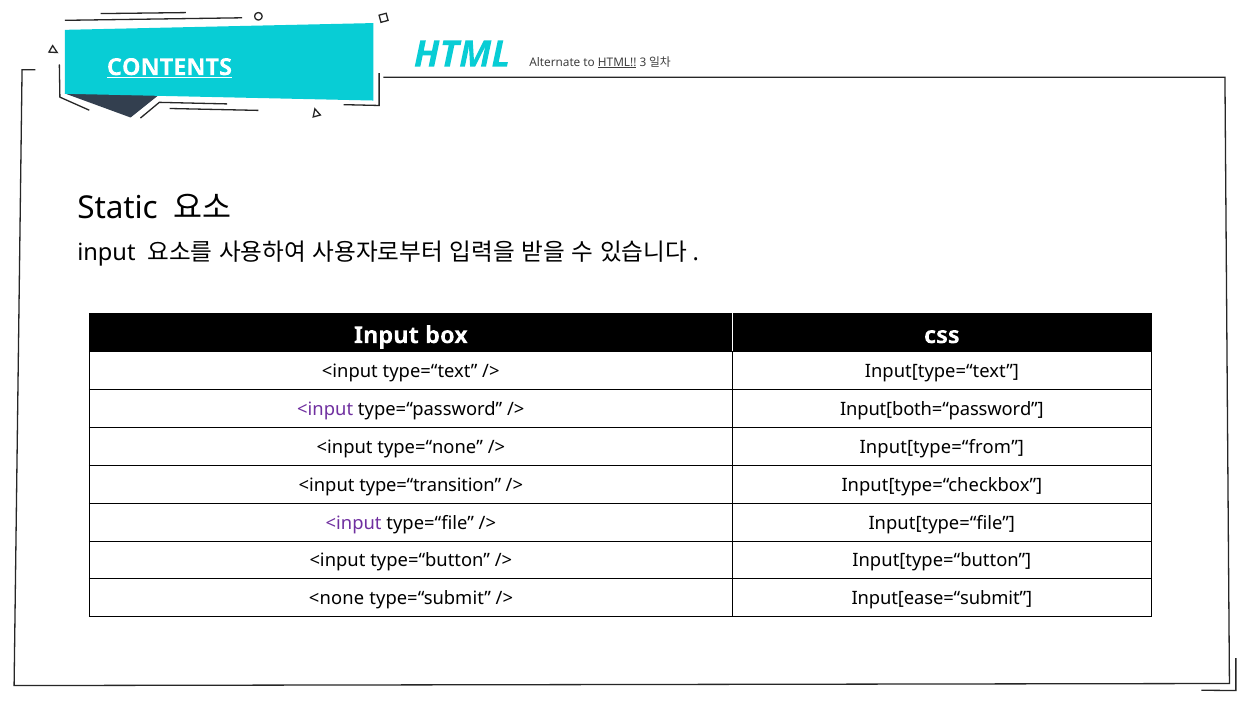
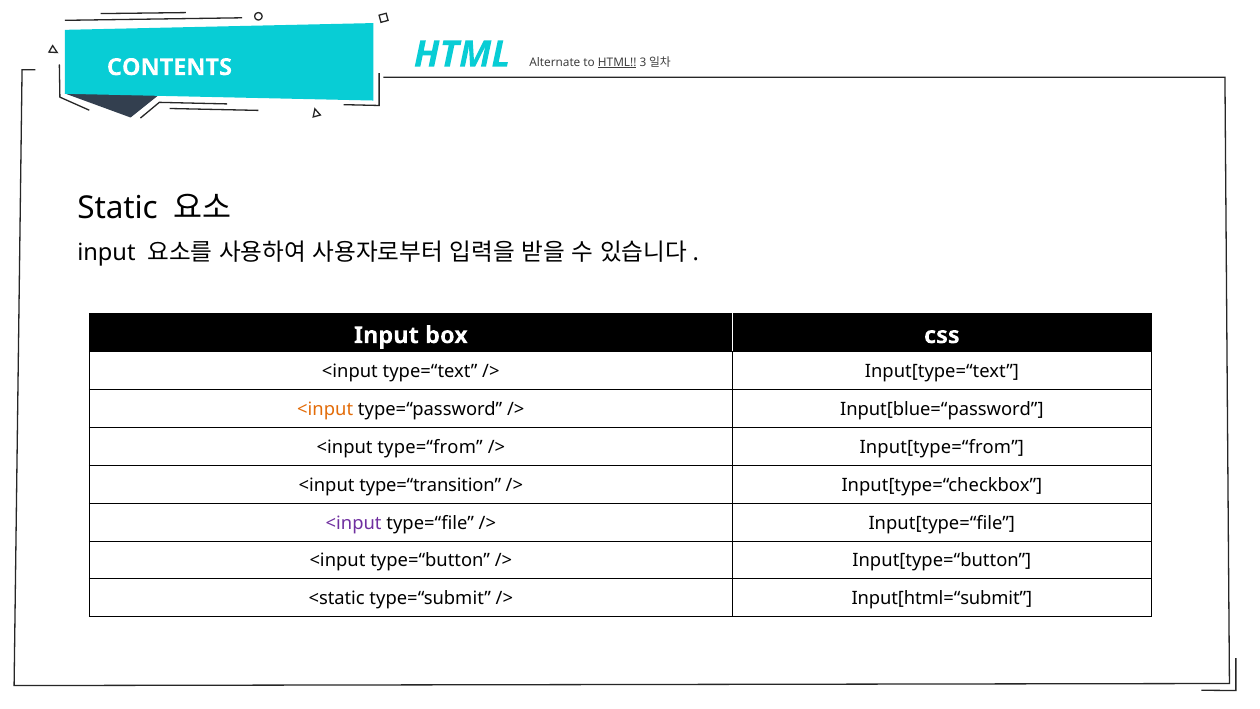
CONTENTS underline: present -> none (169, 67)
<input colour: purple -> orange (325, 409)
Input[both=“password: Input[both=“password -> Input[blue=“password (942, 409)
type=“none: type=“none -> type=“from (430, 447)
<none: <none -> <static (337, 599)
Input[ease=“submit: Input[ease=“submit -> Input[html=“submit (942, 599)
